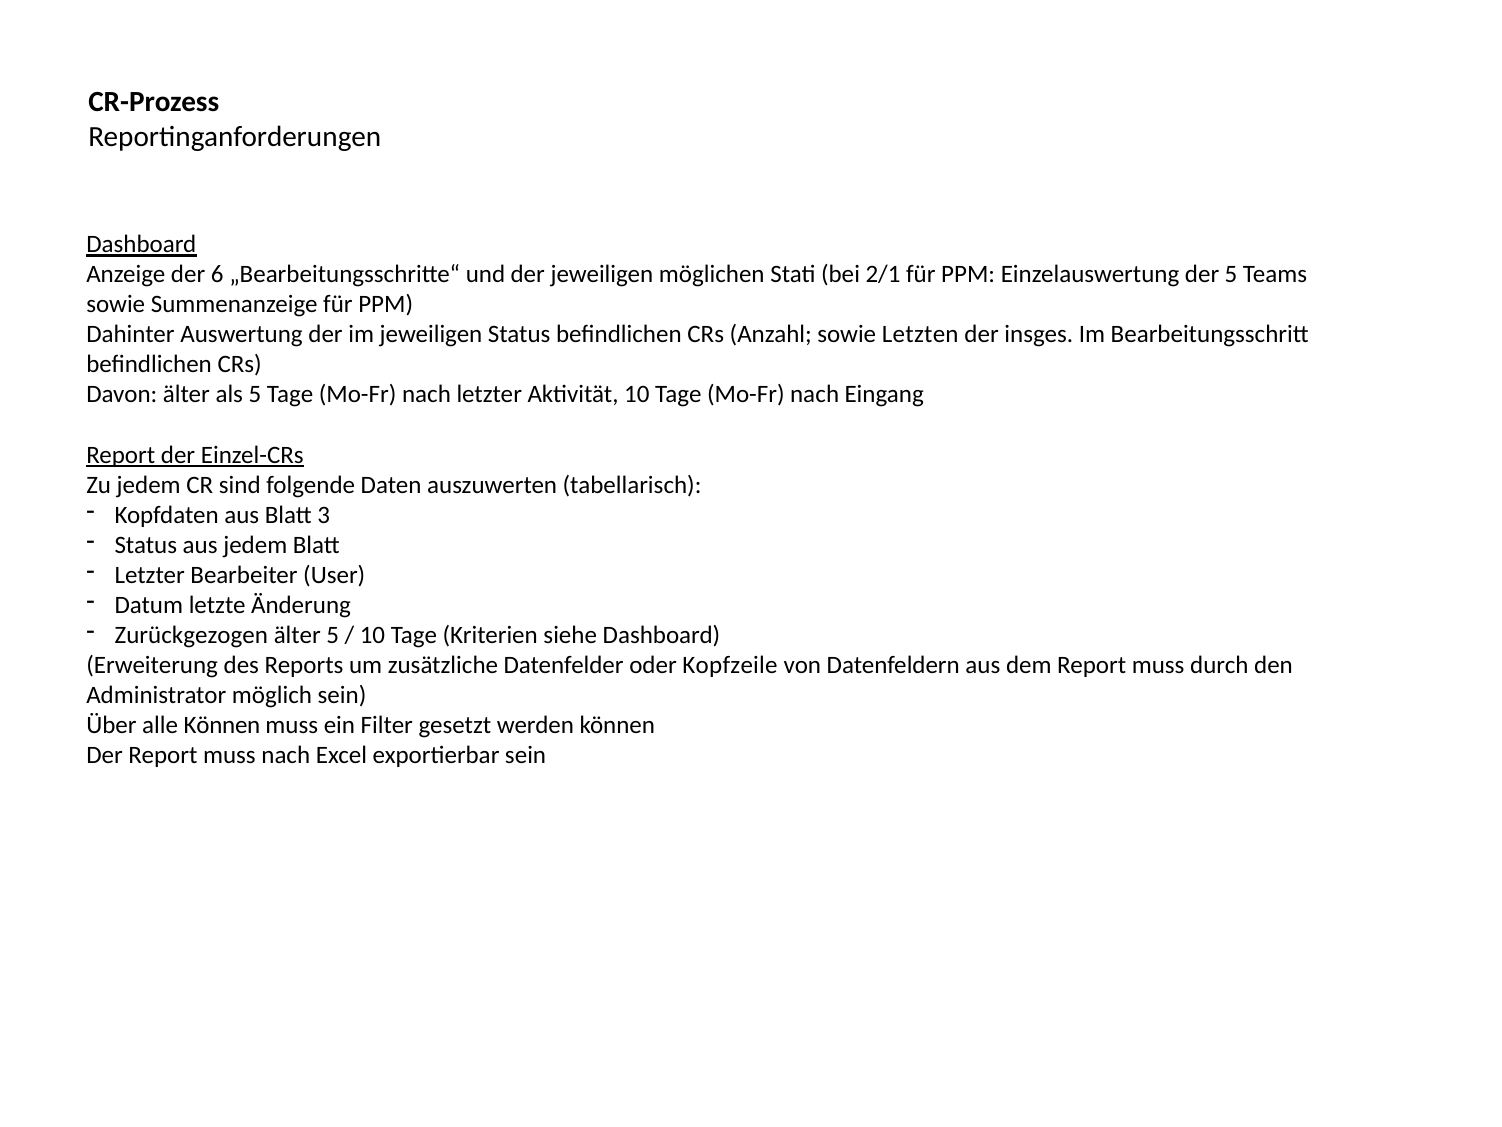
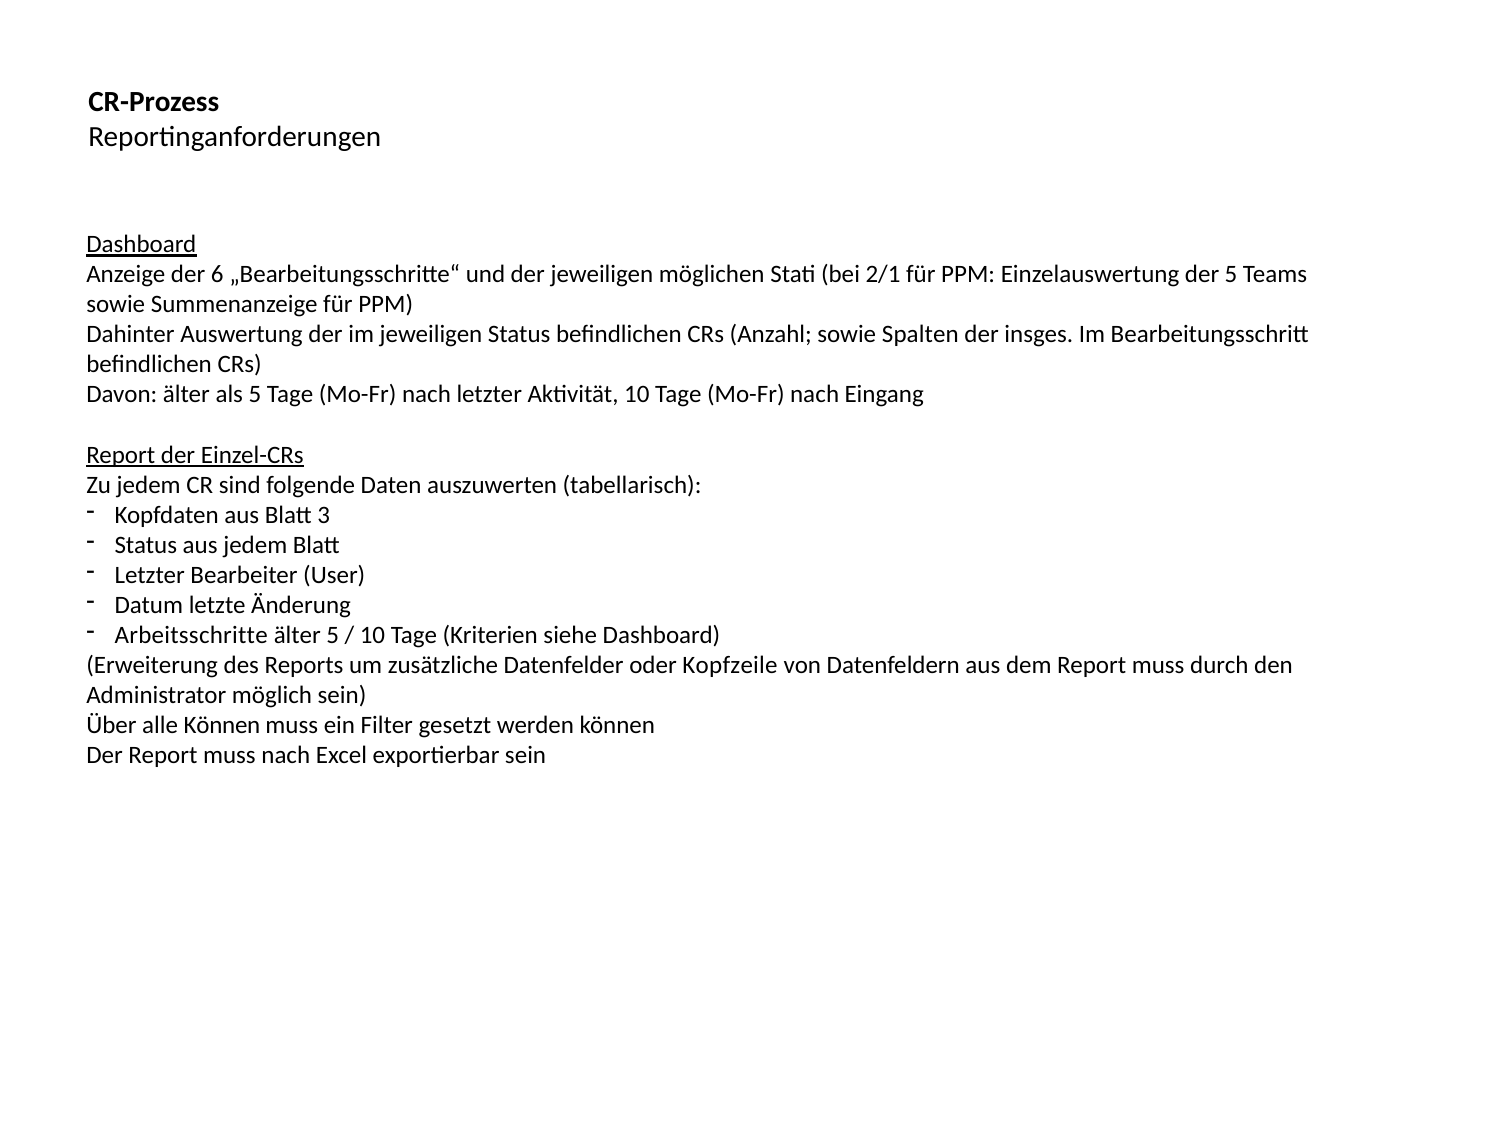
Letzten: Letzten -> Spalten (920, 334)
Zurückgezogen: Zurückgezogen -> Arbeitsschritte (191, 635)
